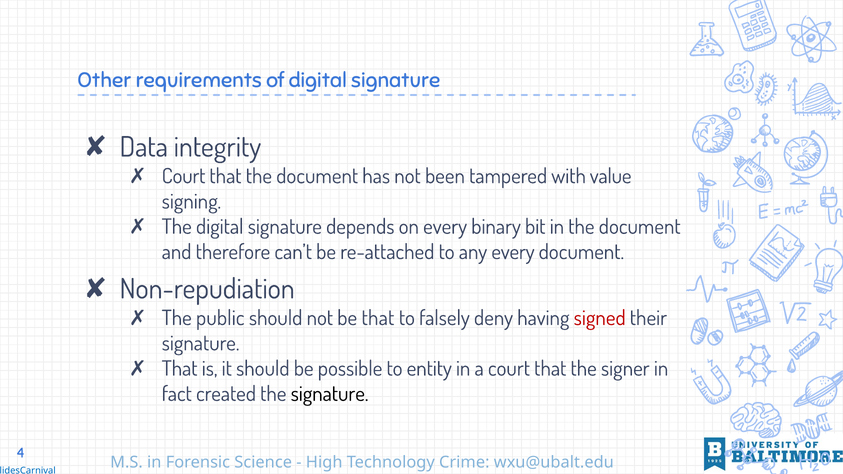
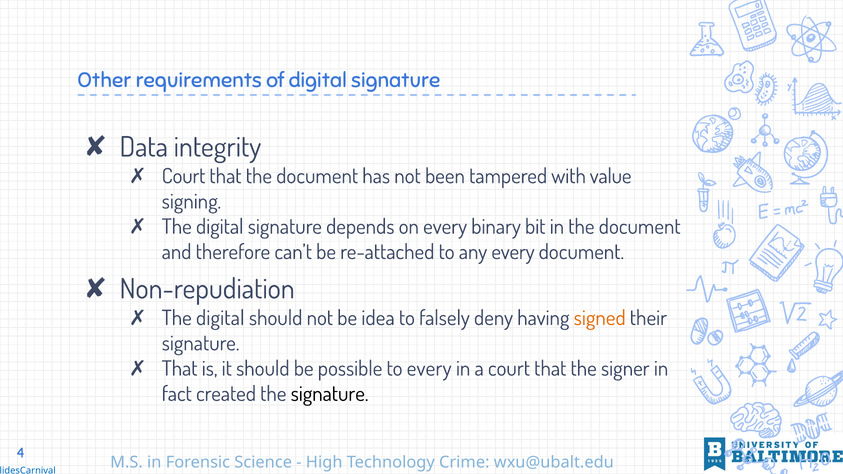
public: public -> digital (220, 318)
be that: that -> idea (378, 318)
signed colour: red -> orange (600, 318)
to entity: entity -> every (429, 369)
